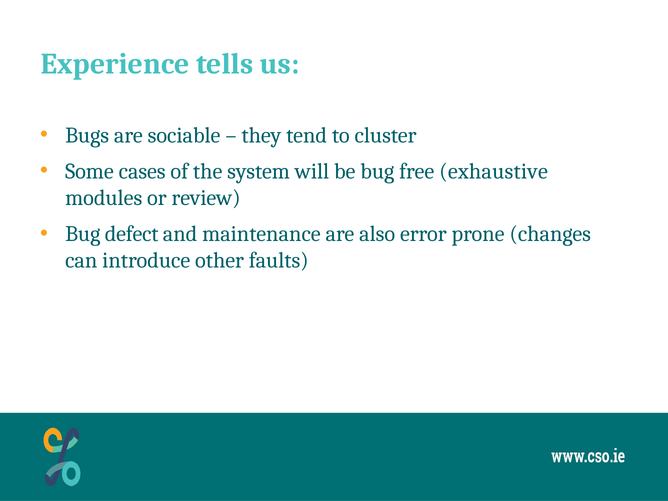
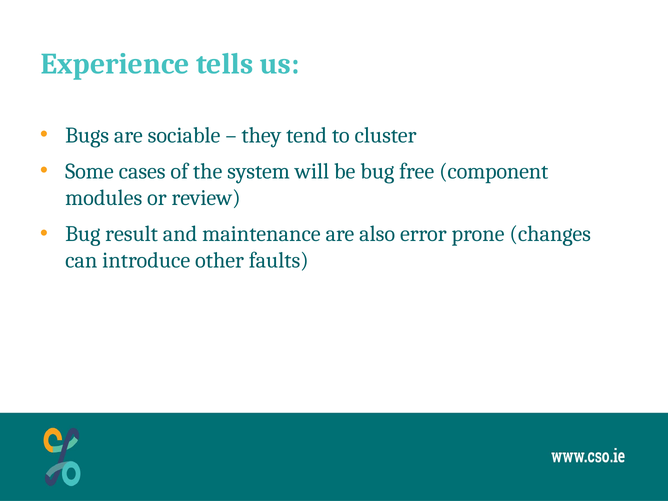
exhaustive: exhaustive -> component (494, 171)
defect: defect -> result (132, 234)
